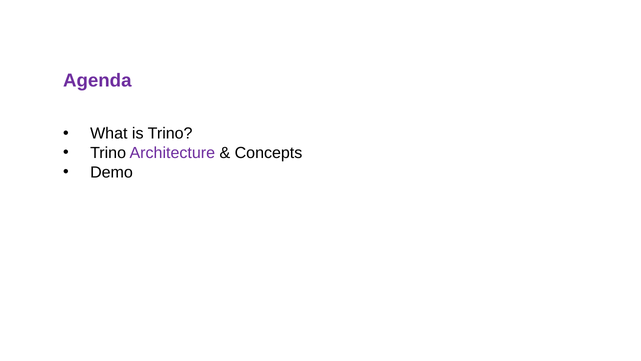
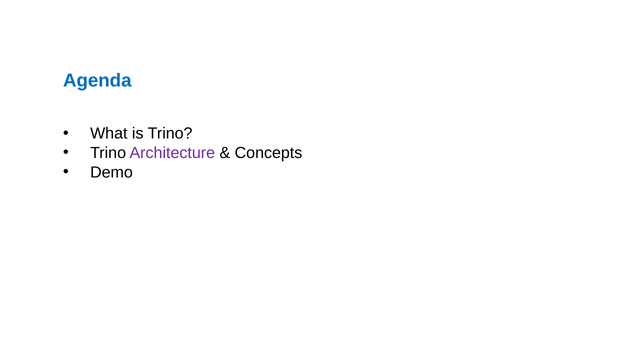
Agenda colour: purple -> blue (97, 80)
